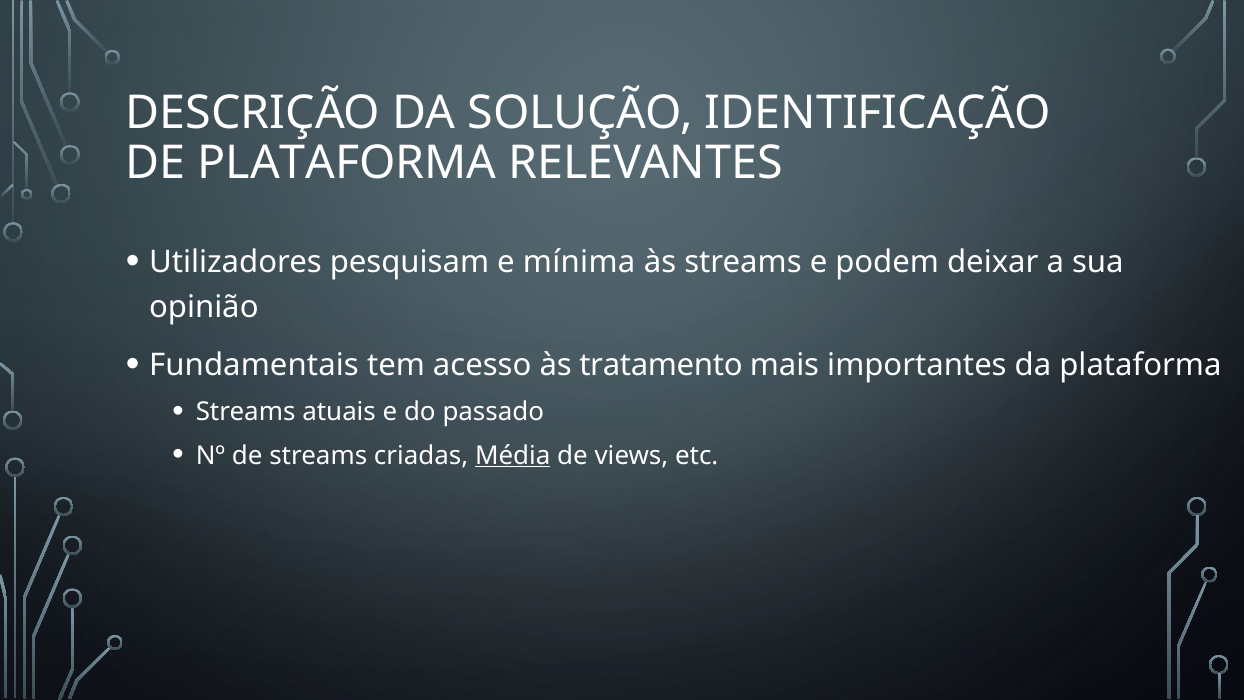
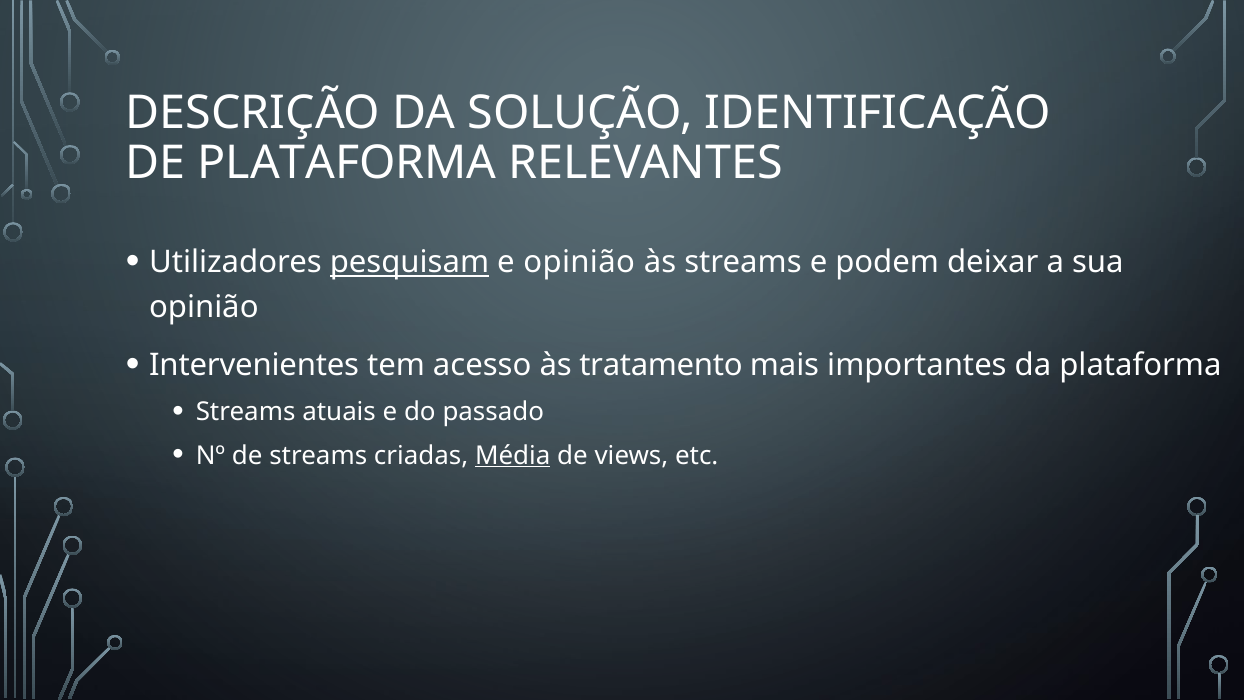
pesquisam underline: none -> present (409, 263)
e mínima: mínima -> opinião (579, 263)
Fundamentais: Fundamentais -> Intervenientes (254, 365)
